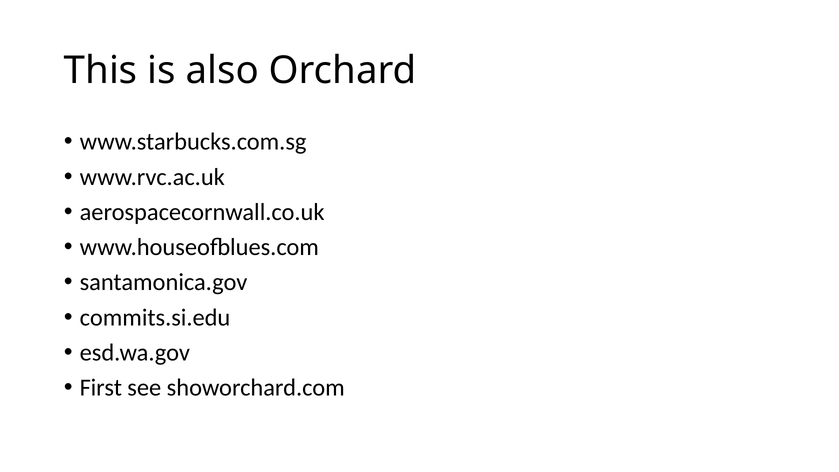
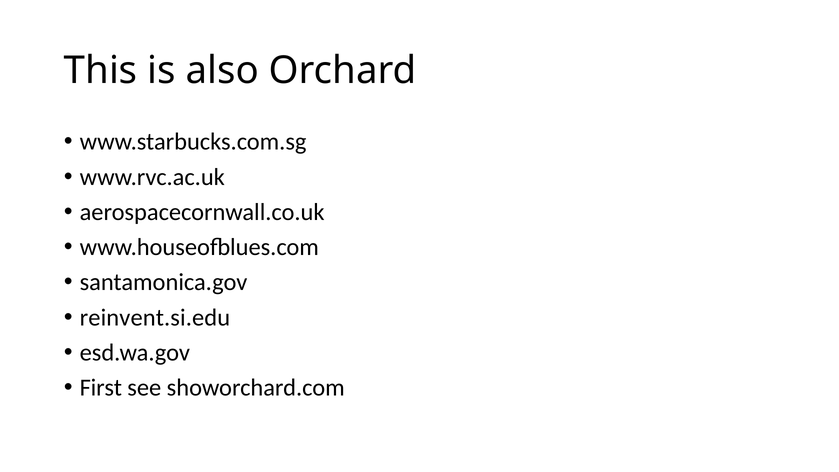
commits.si.edu: commits.si.edu -> reinvent.si.edu (155, 317)
